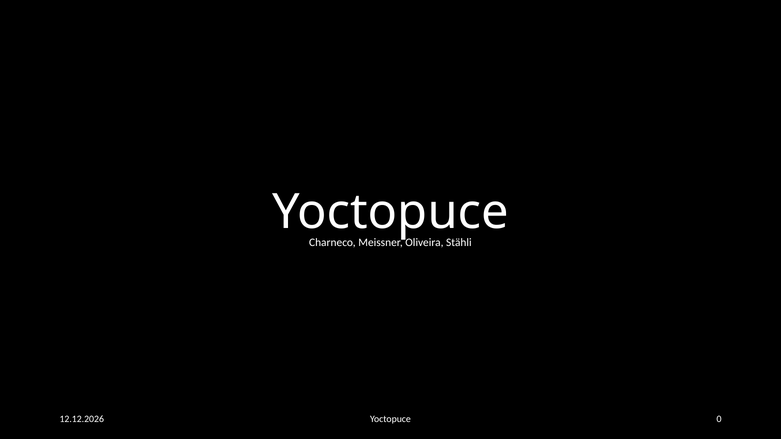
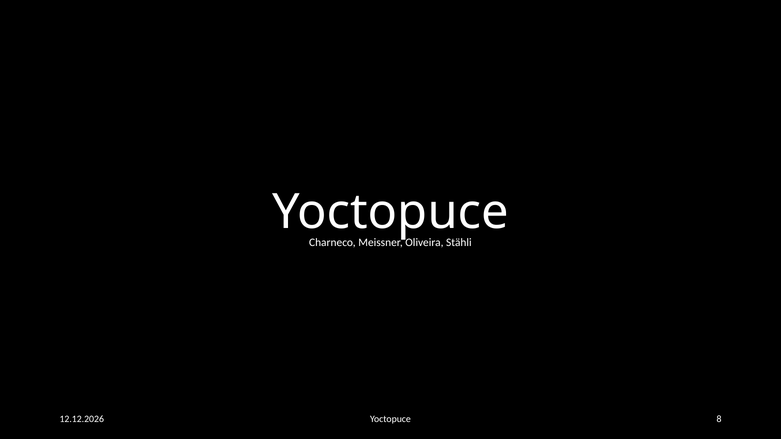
0: 0 -> 8 (719, 419)
